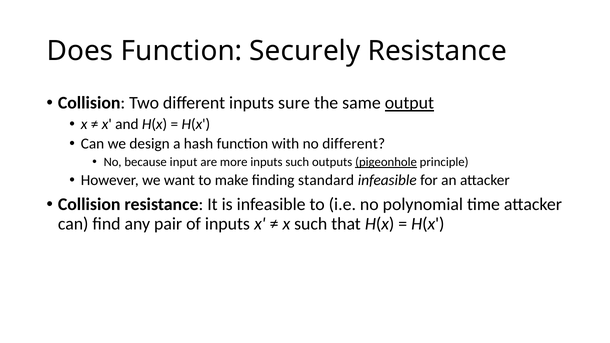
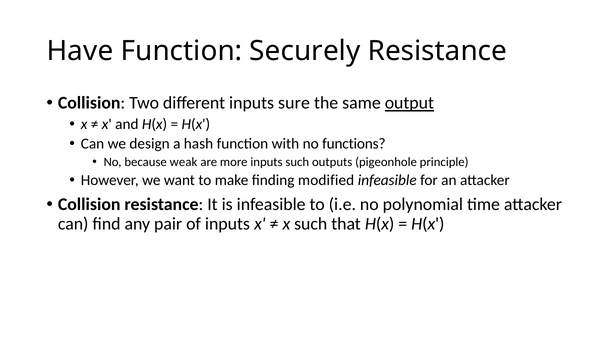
Does: Does -> Have (80, 51)
no different: different -> functions (354, 144)
input: input -> weak (184, 162)
pigeonhole underline: present -> none (386, 162)
standard: standard -> modified (326, 180)
